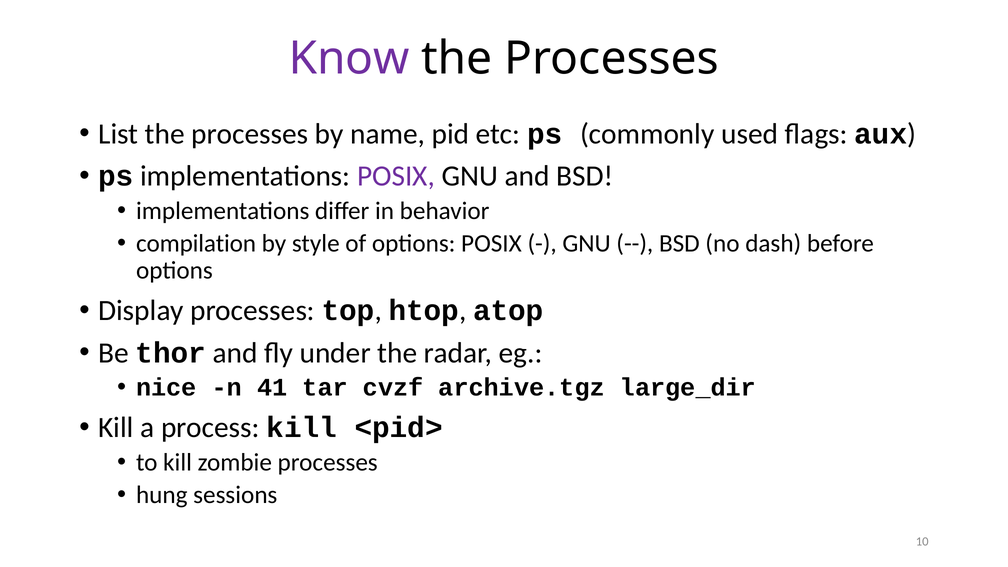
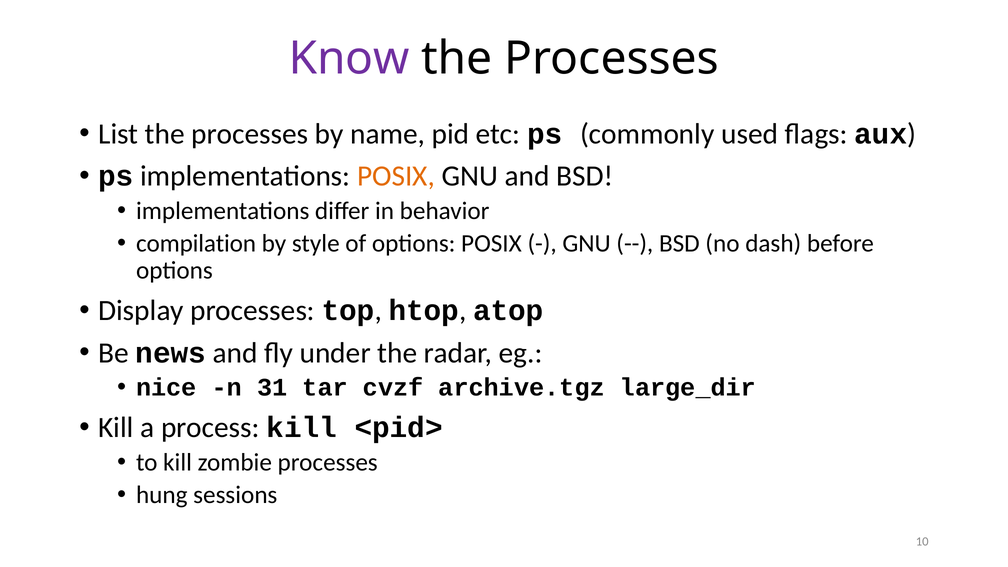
POSIX colour: purple -> orange (396, 176)
thor: thor -> news (171, 353)
41: 41 -> 31 (272, 388)
